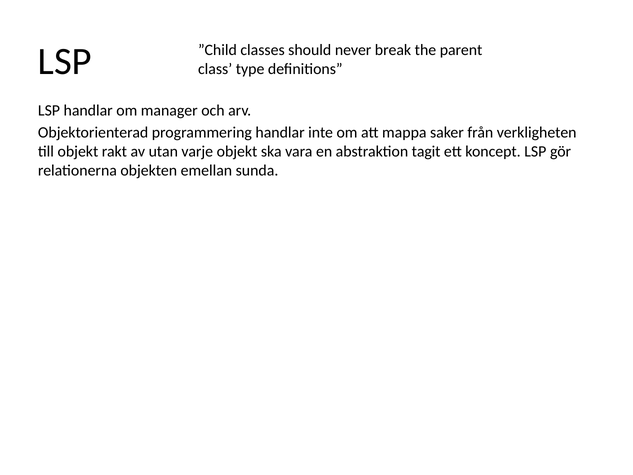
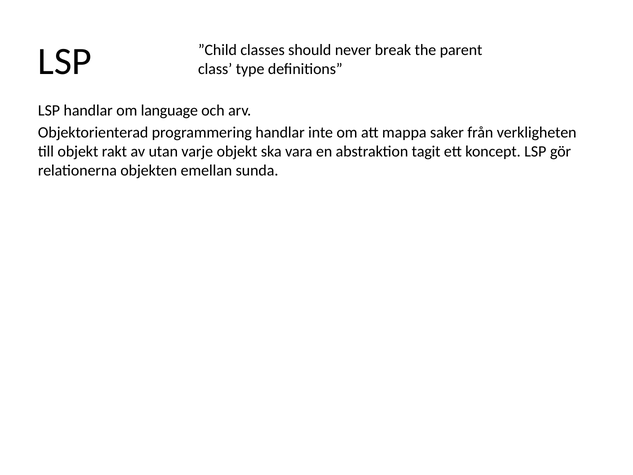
manager: manager -> language (169, 110)
